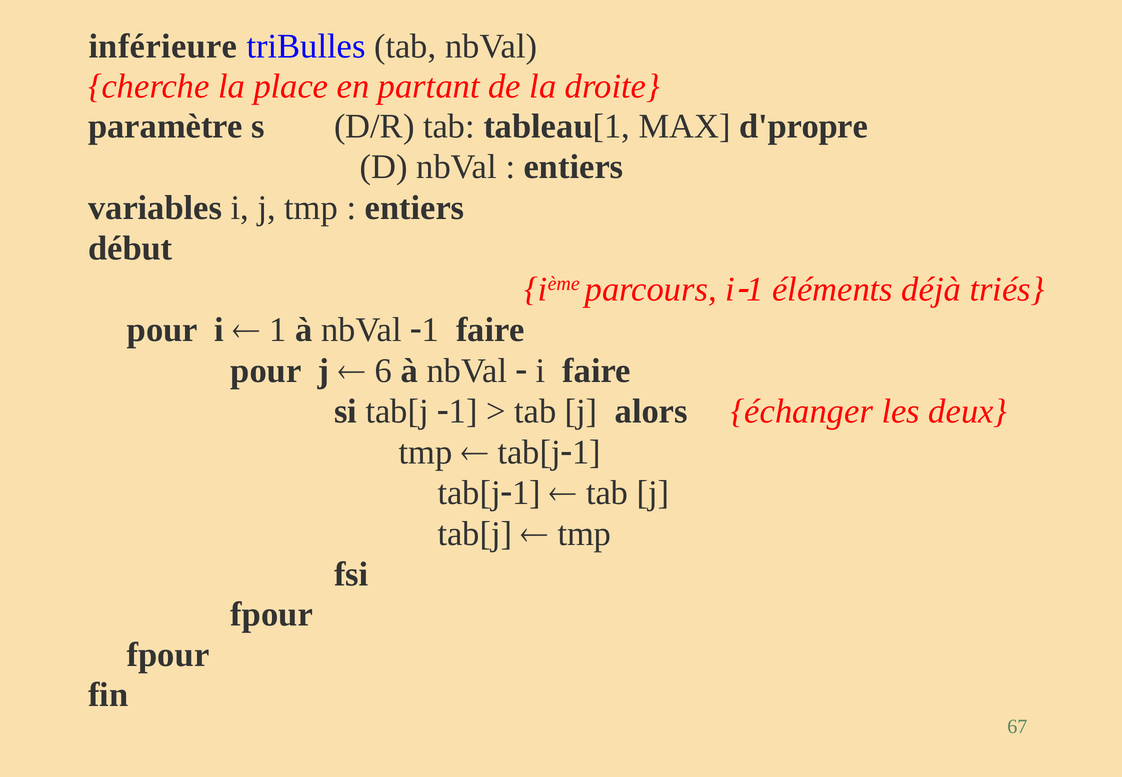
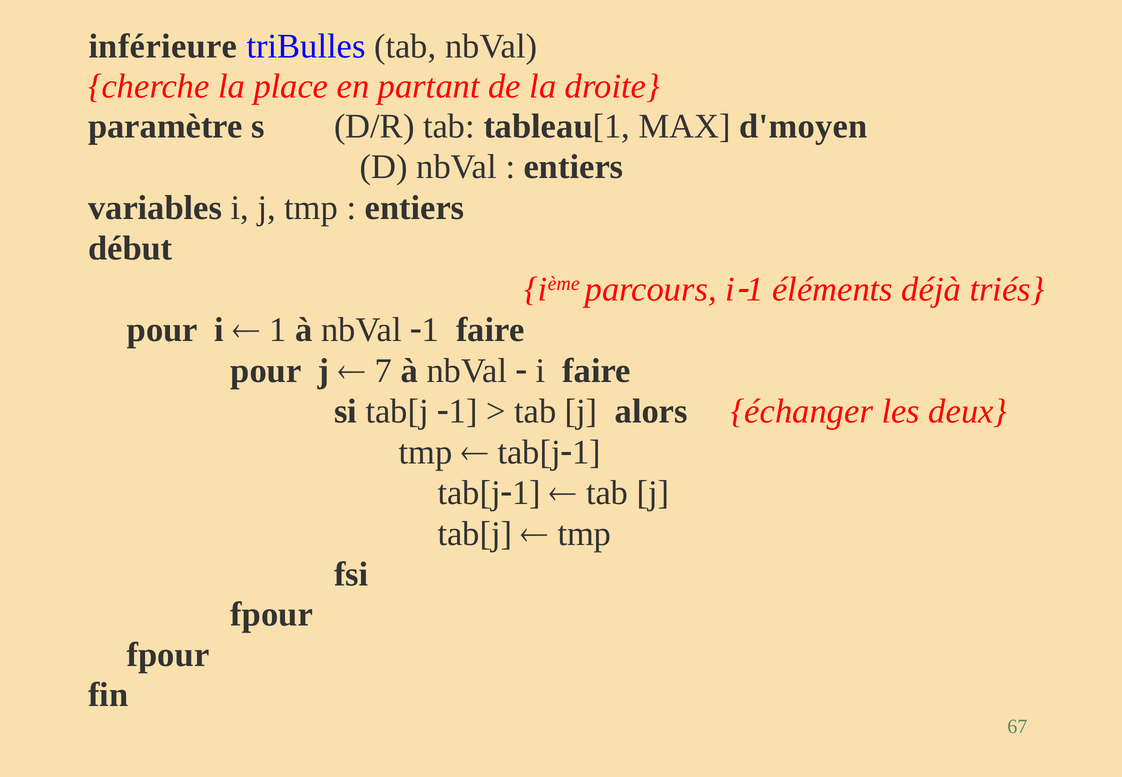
d'propre: d'propre -> d'moyen (803, 126)
6: 6 -> 7 (383, 371)
